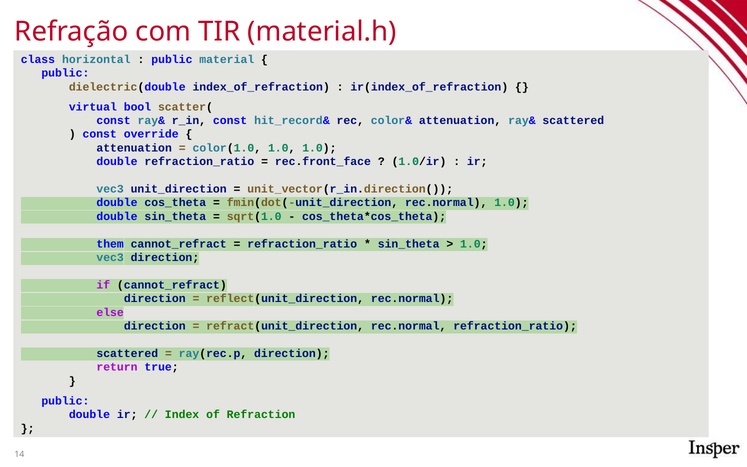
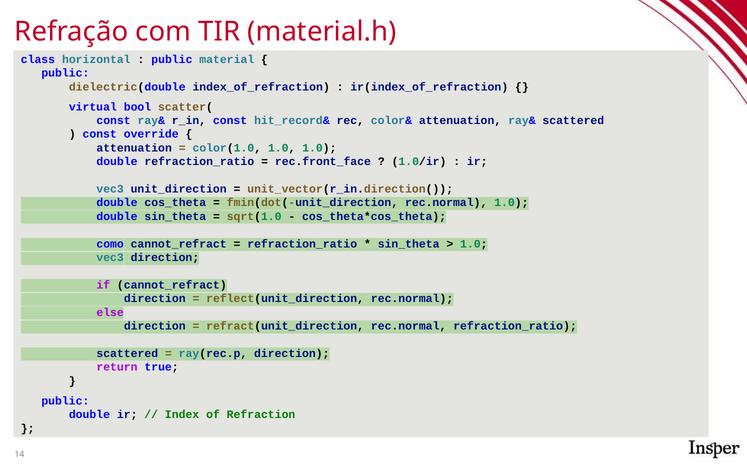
them: them -> como (110, 244)
